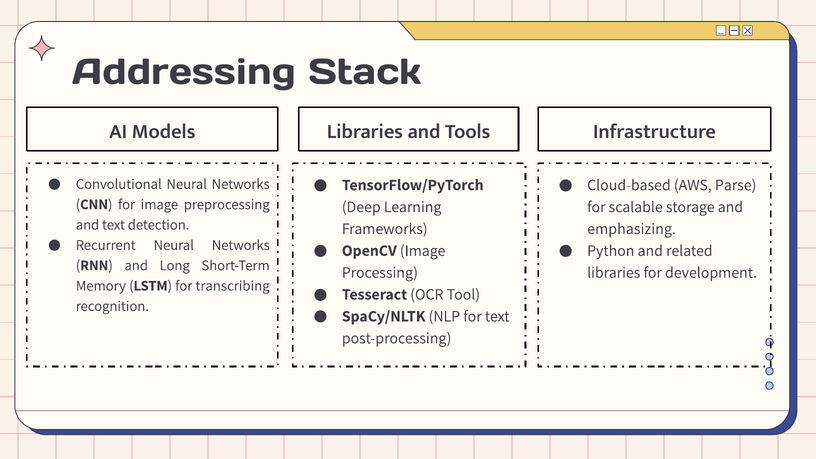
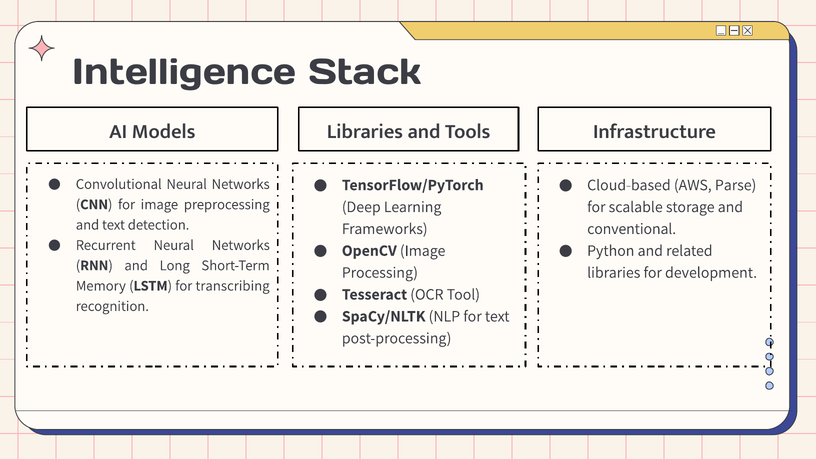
Addressing: Addressing -> Intelligence (184, 72)
emphasizing: emphasizing -> conventional (632, 229)
